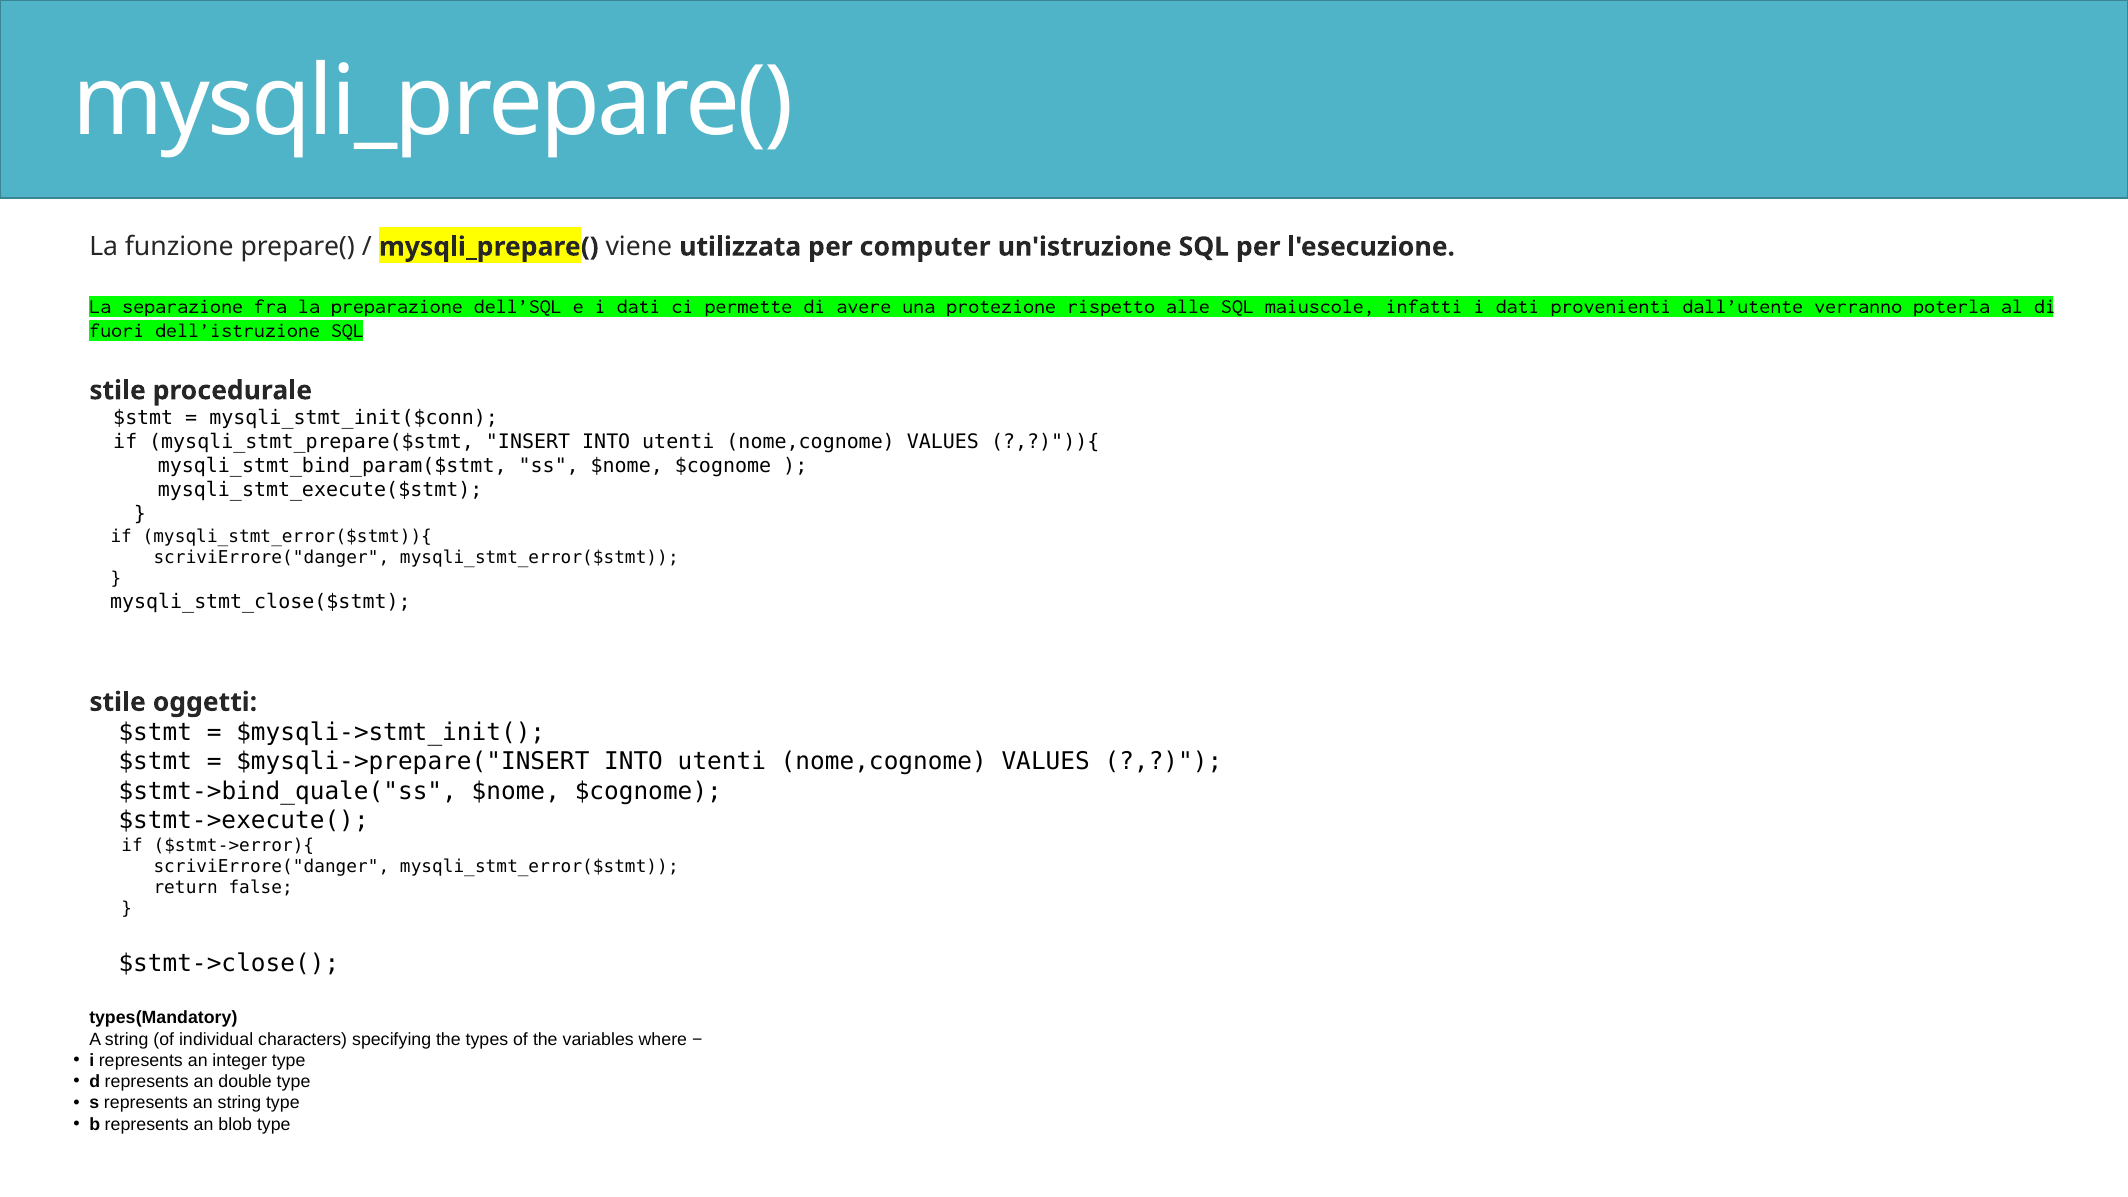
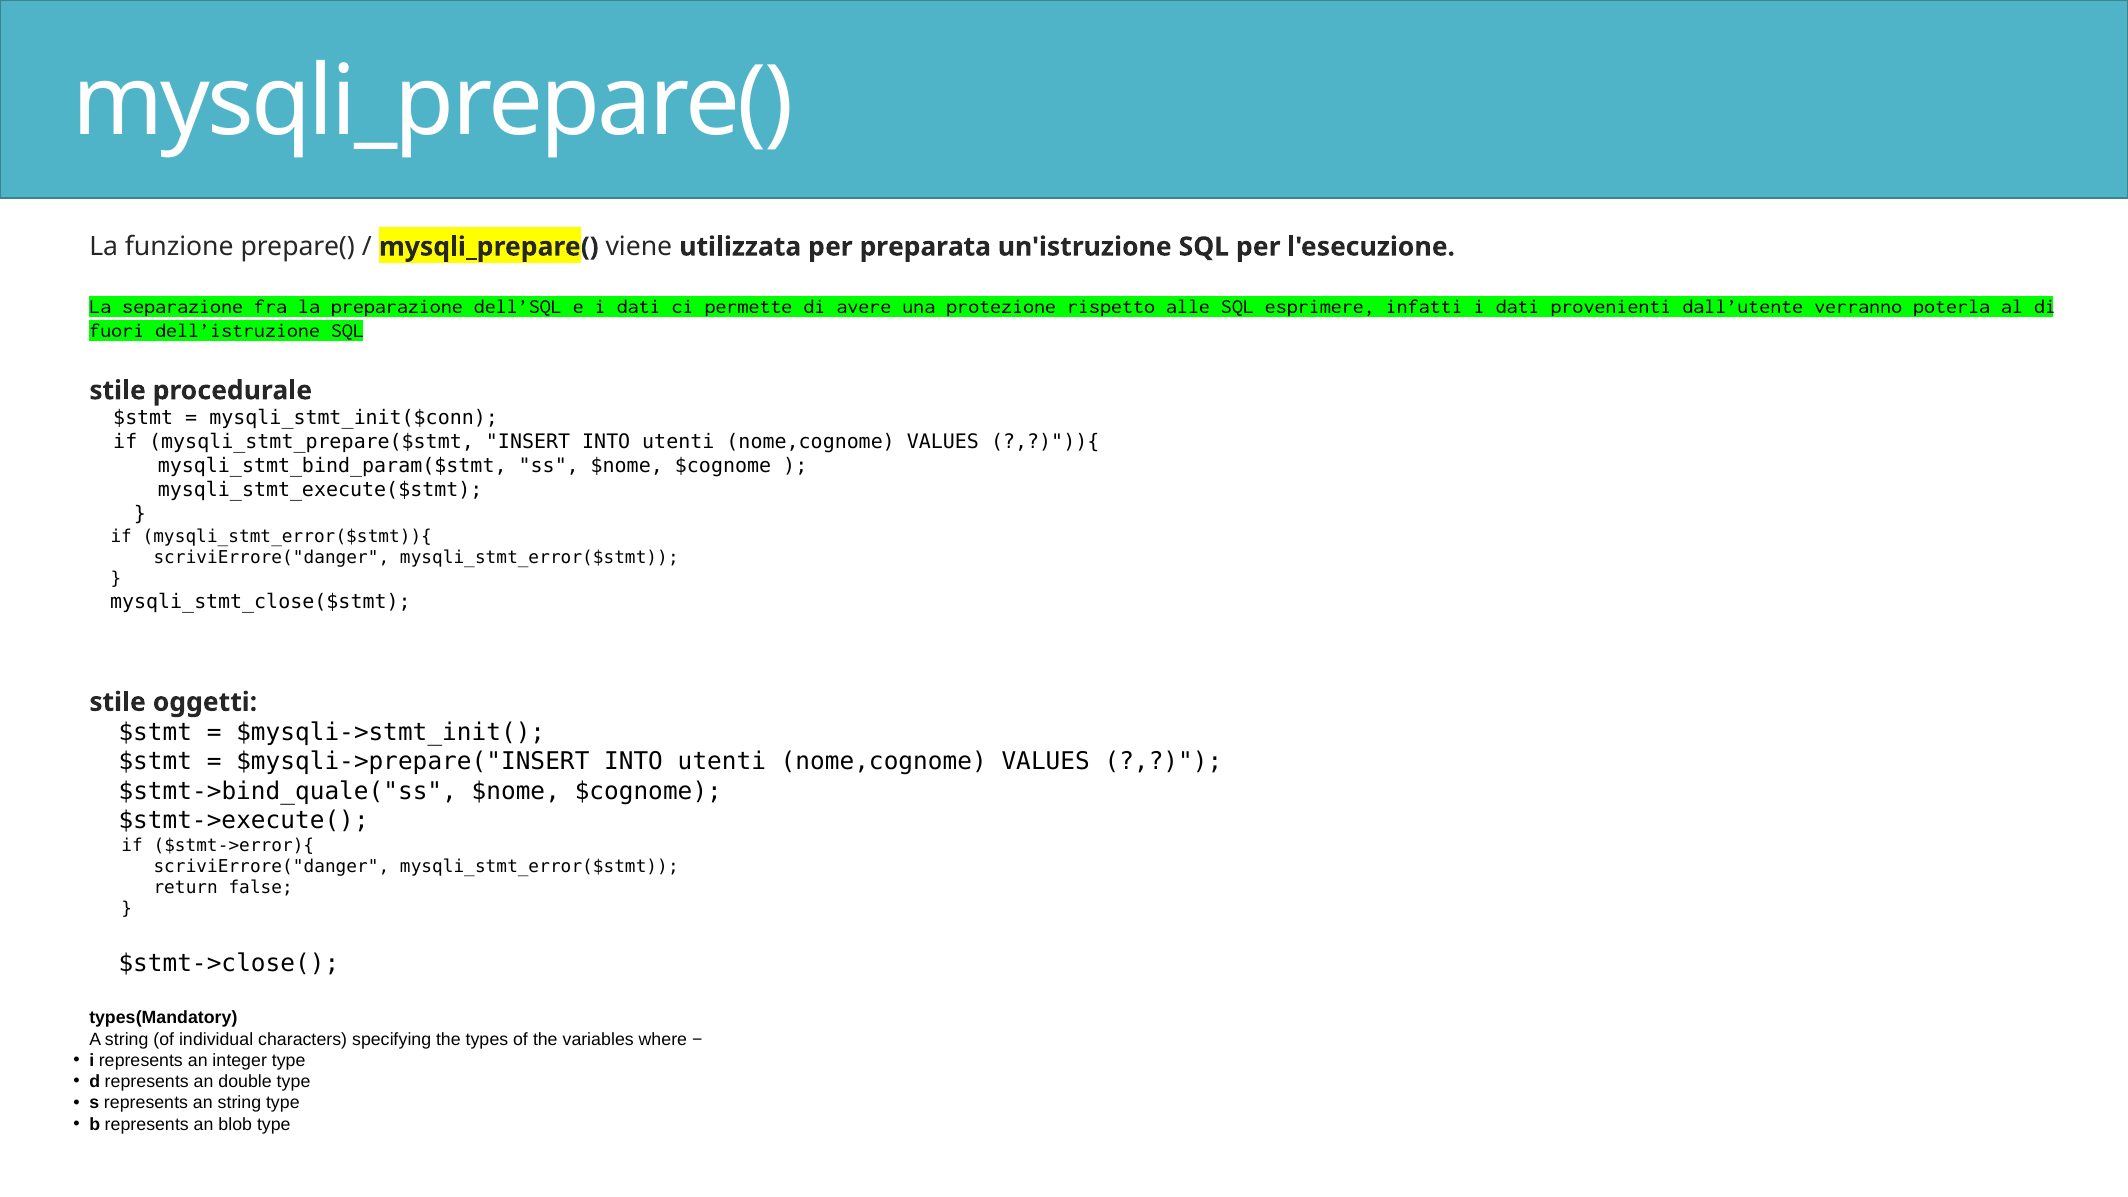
computer: computer -> preparata (925, 247)
maiuscole: maiuscole -> esprimere (1320, 306)
